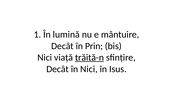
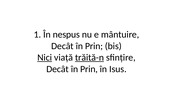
lumină: lumină -> nespus (66, 35)
Nici underline: none -> present (45, 58)
Nici: Nici -> Prin (89, 69)
